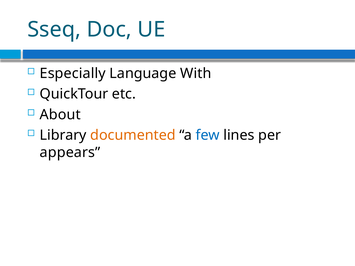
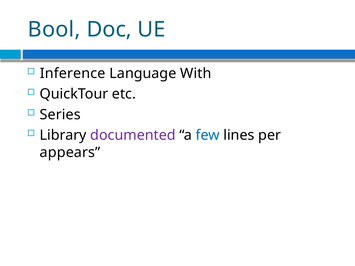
Sseq: Sseq -> Bool (54, 30)
Especially: Especially -> Inference (73, 73)
About: About -> Series (60, 115)
documented colour: orange -> purple (133, 135)
